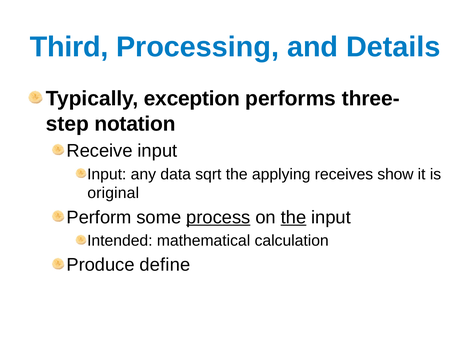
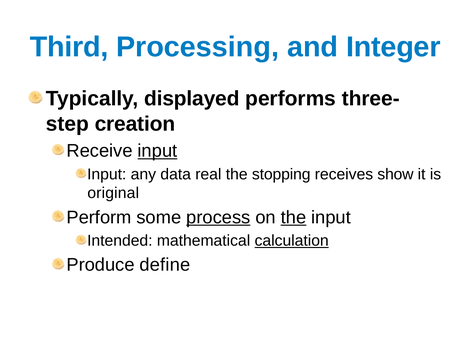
Details: Details -> Integer (393, 47)
exception: exception -> displayed (192, 99)
notation: notation -> creation (135, 124)
input underline: none -> present (157, 151)
sqrt: sqrt -> real (208, 174)
applying: applying -> stopping (281, 174)
calculation underline: none -> present (292, 241)
